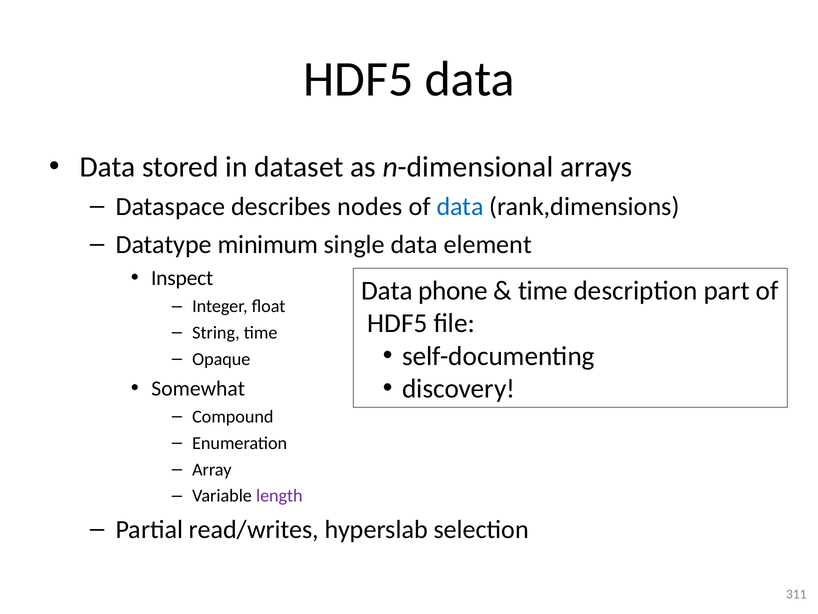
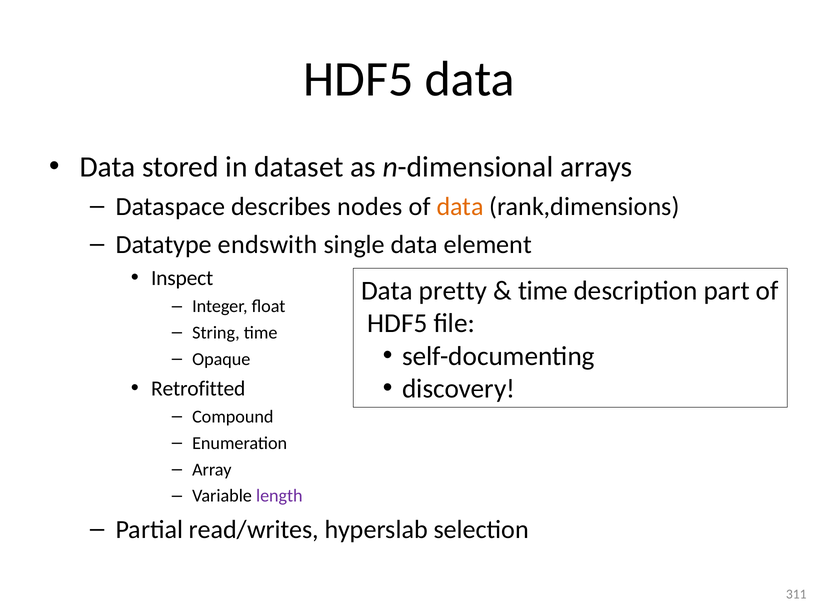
data colour: blue -> orange (460, 207)
minimum: minimum -> endswith (268, 244)
phone: phone -> pretty (453, 290)
Somewhat: Somewhat -> Retrofitted (198, 388)
